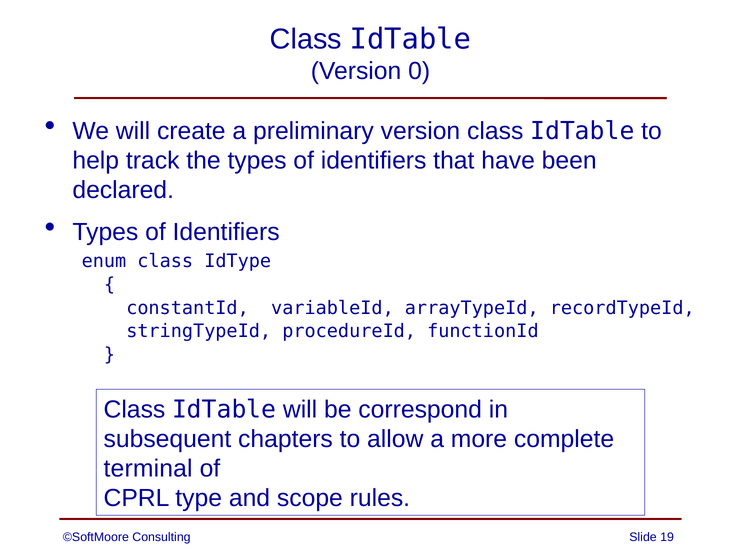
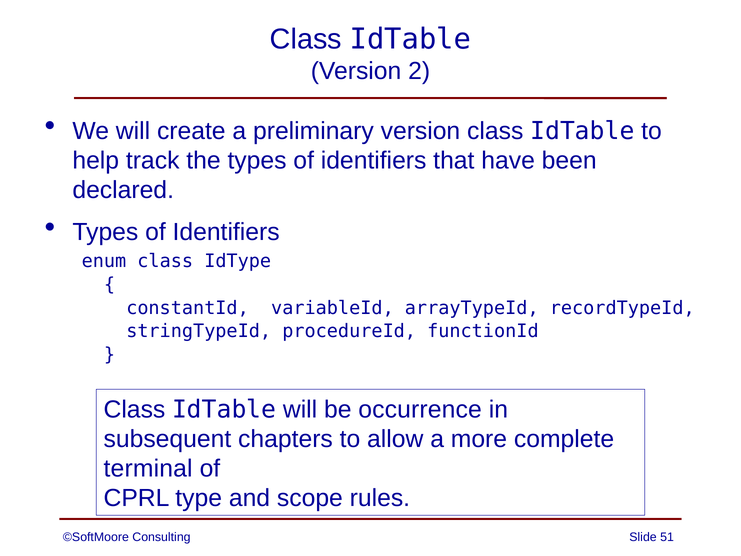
0: 0 -> 2 (419, 71)
correspond: correspond -> occurrence (420, 409)
19: 19 -> 51 (667, 537)
